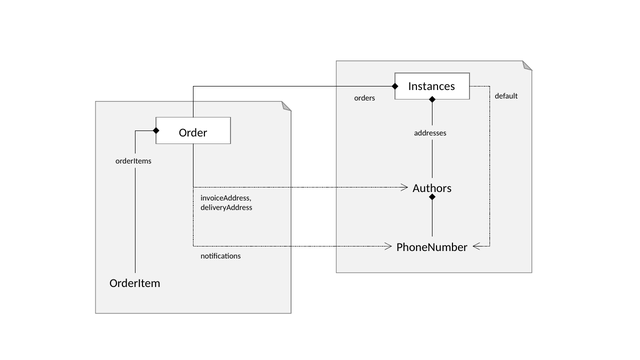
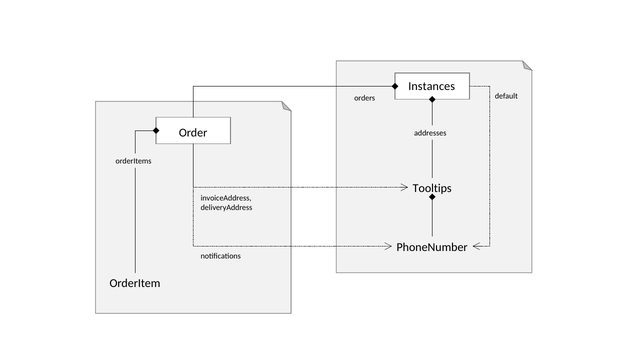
Authors: Authors -> Tooltips (432, 188)
